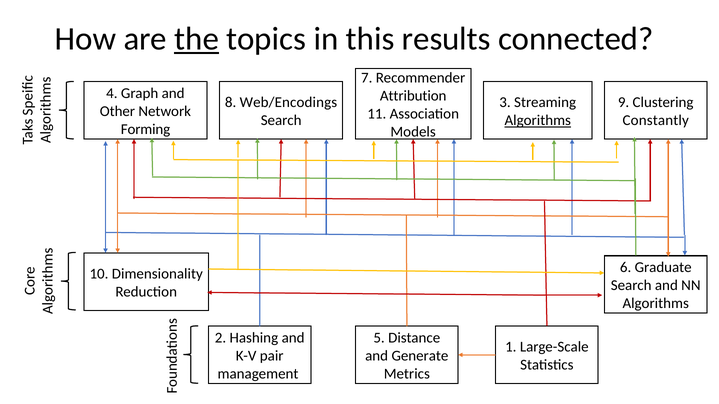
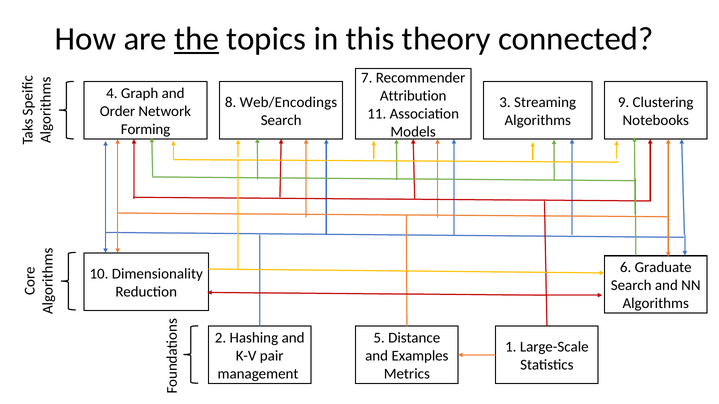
results: results -> theory (446, 39)
Other: Other -> Order (117, 112)
Algorithms underline: present -> none (538, 121)
Constantly: Constantly -> Notebooks (656, 121)
Generate: Generate -> Examples (420, 356)
